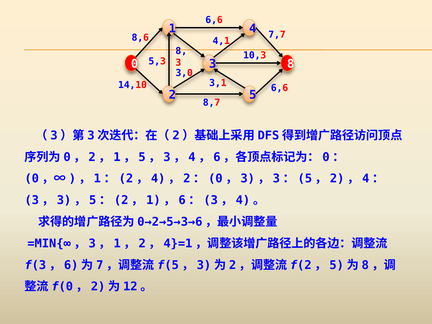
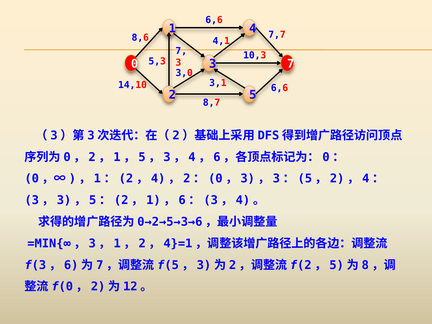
8: 8 -> 7 (181, 51)
8: 8 -> 7 (291, 64)
